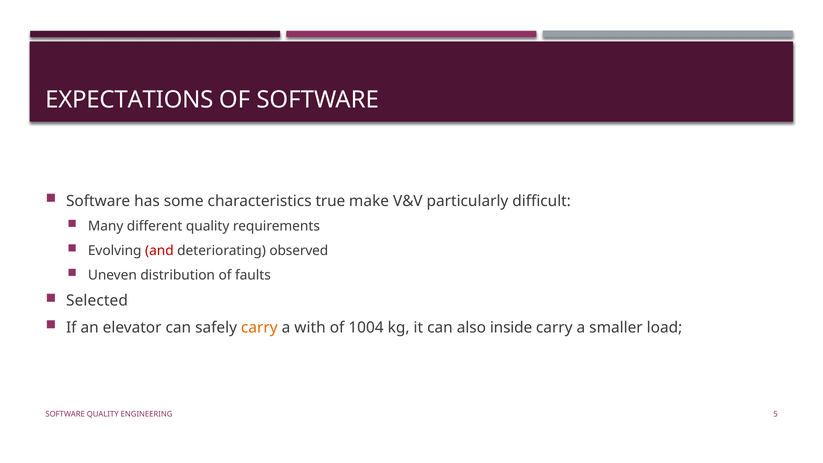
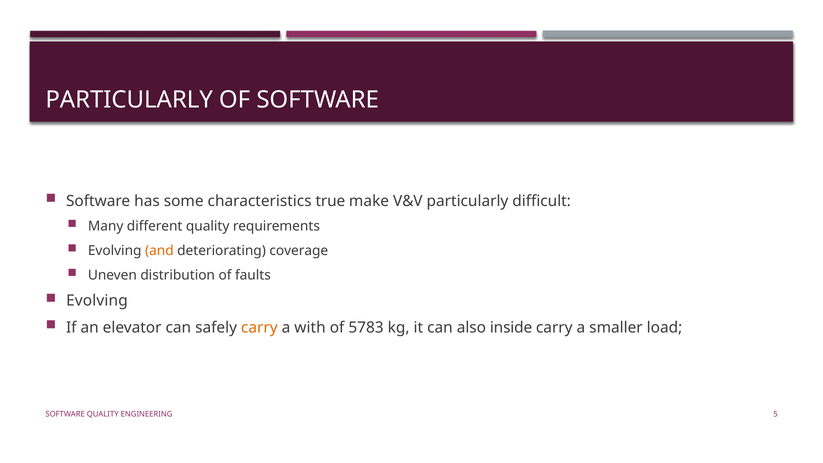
EXPECTATIONS: EXPECTATIONS -> PARTICULARLY (129, 100)
and colour: red -> orange (159, 251)
observed: observed -> coverage (299, 251)
Selected: Selected -> Evolving (97, 301)
1004: 1004 -> 5783 (366, 328)
